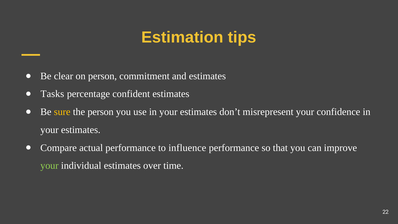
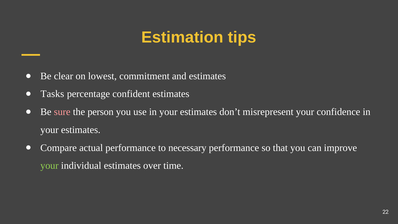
on person: person -> lowest (102, 76)
sure colour: yellow -> pink (62, 112)
influence: influence -> necessary (187, 148)
